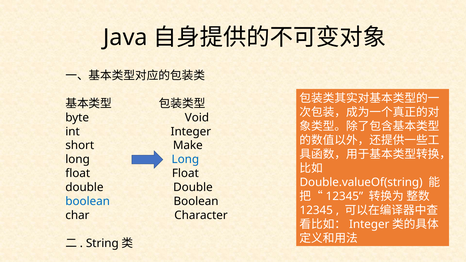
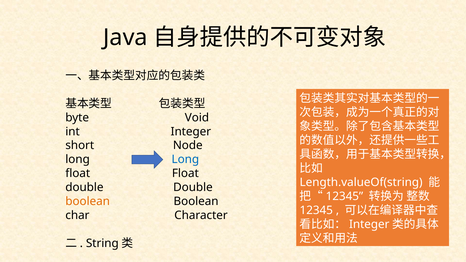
Make: Make -> Node (188, 146)
Double.valueOf(string: Double.valueOf(string -> Length.valueOf(string (361, 182)
boolean colour: blue -> orange (88, 201)
